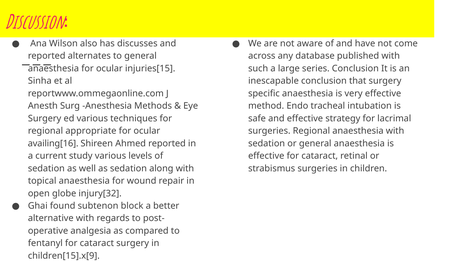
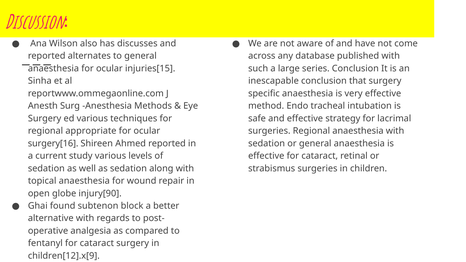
availing[16: availing[16 -> surgery[16 (53, 143)
injury[32: injury[32 -> injury[90 (100, 193)
children[15].x[9: children[15].x[9 -> children[12].x[9 (64, 256)
